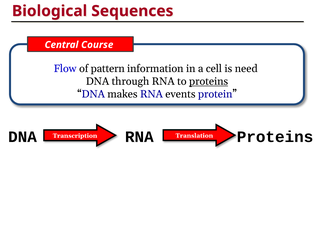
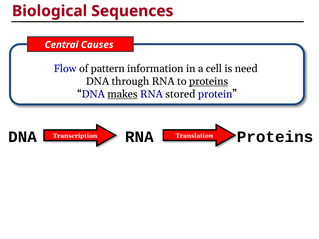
Course: Course -> Causes (97, 45)
makes underline: none -> present (122, 94)
events: events -> stored (180, 94)
